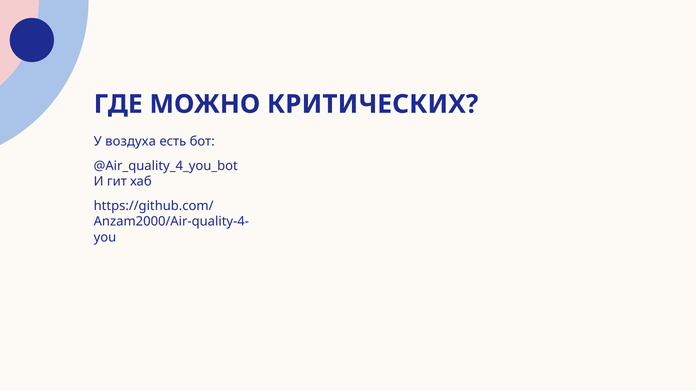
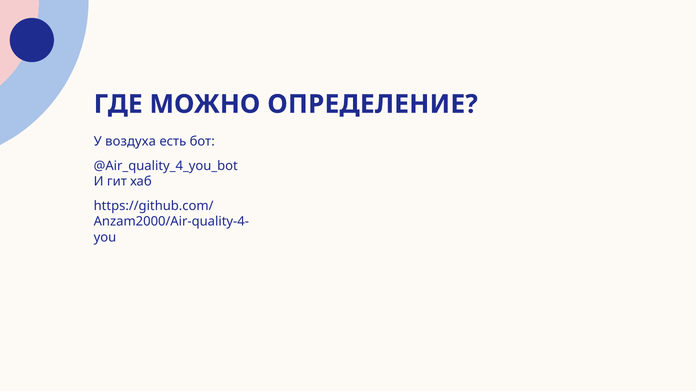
КРИТИЧЕСКИХ: КРИТИЧЕСКИХ -> ОПРЕДЕЛЕНИЕ (373, 104)
